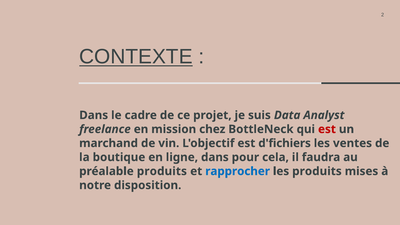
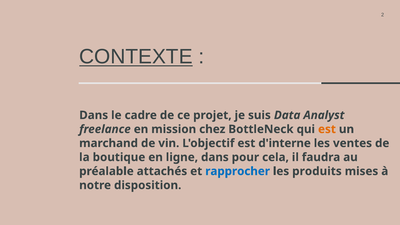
est colour: red -> orange (327, 129)
d'fichiers: d'fichiers -> d'interne (285, 143)
préalable produits: produits -> attachés (162, 171)
